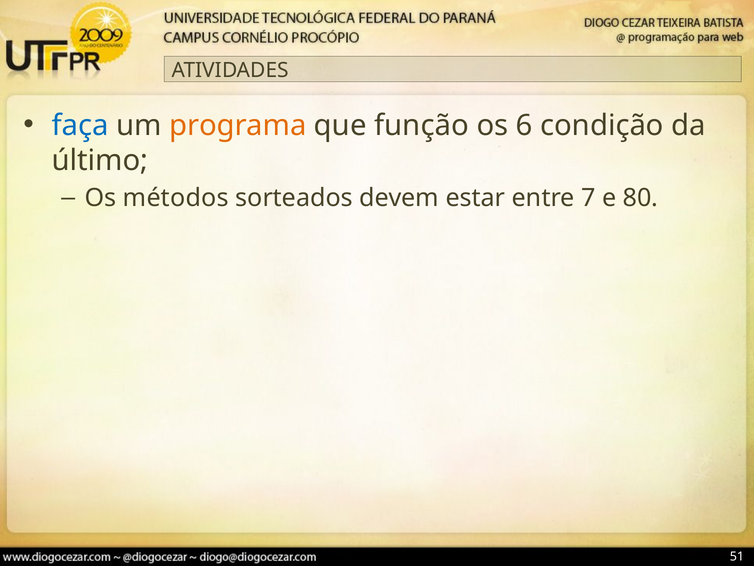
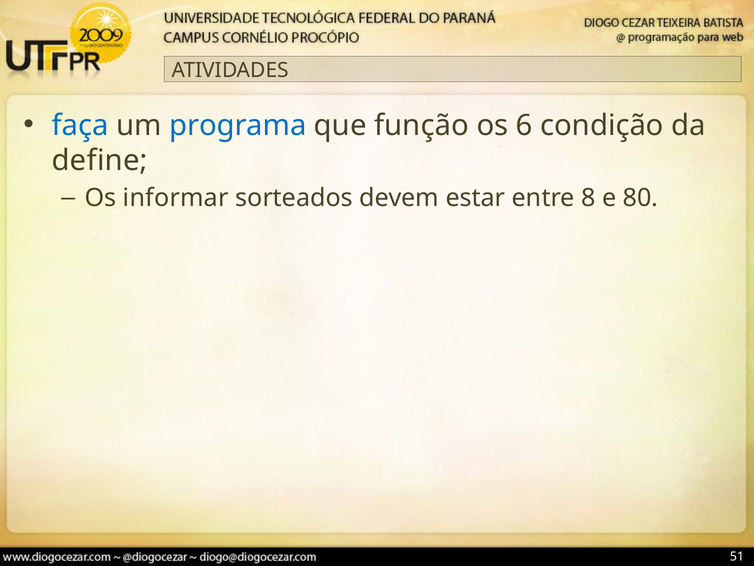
programa colour: orange -> blue (238, 125)
último: último -> define (100, 161)
métodos: métodos -> informar (176, 198)
7: 7 -> 8 (588, 198)
